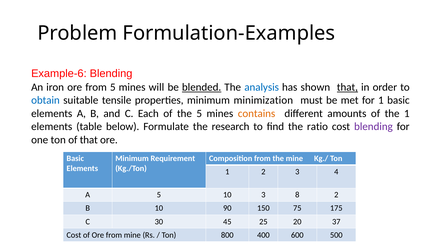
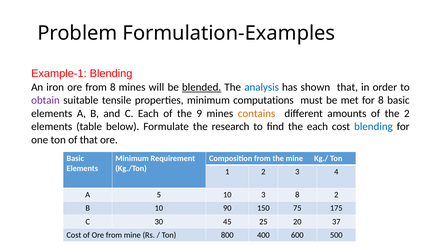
Example-6: Example-6 -> Example-1 (59, 74)
from 5: 5 -> 8 (113, 87)
that underline: present -> none (347, 87)
obtain colour: blue -> purple (45, 100)
minimization: minimization -> computations (263, 100)
for 1: 1 -> 8 (381, 100)
the 5: 5 -> 9 (199, 114)
the 1: 1 -> 2 (407, 114)
the ratio: ratio -> each (317, 127)
blending colour: purple -> blue (373, 127)
